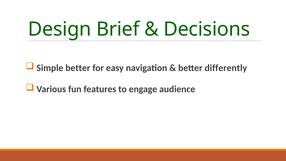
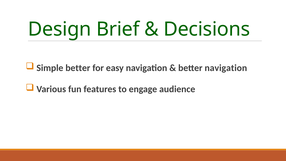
better differently: differently -> navigation (226, 68)
